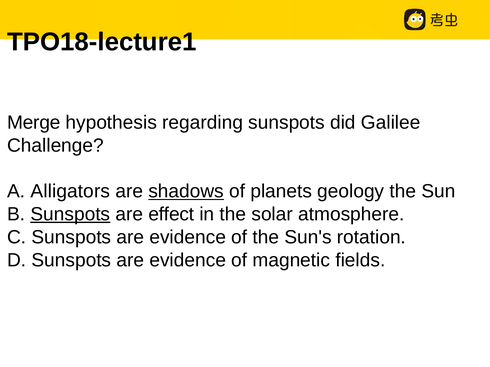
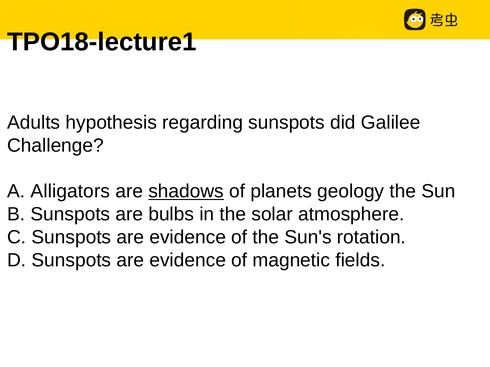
Merge: Merge -> Adults (34, 123)
Sunspots underline: present -> none (70, 214)
effect: effect -> bulbs (171, 214)
